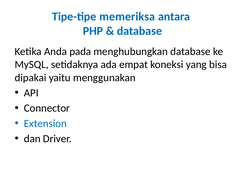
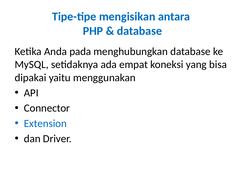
memeriksa: memeriksa -> mengisikan (127, 17)
